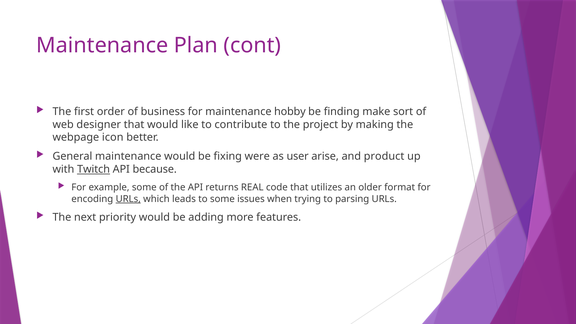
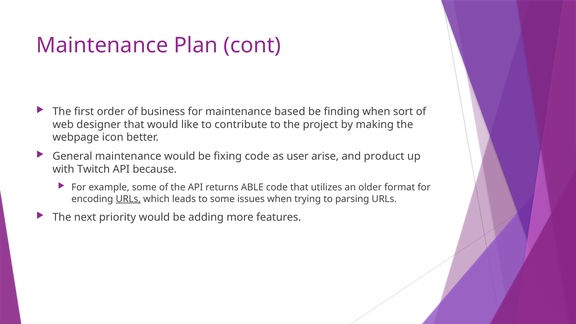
hobby: hobby -> based (290, 111)
finding make: make -> when (376, 111)
fixing were: were -> code (257, 156)
Twitch underline: present -> none (94, 169)
REAL: REAL -> ABLE (252, 187)
